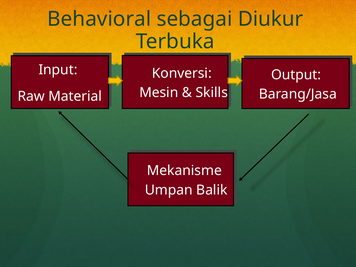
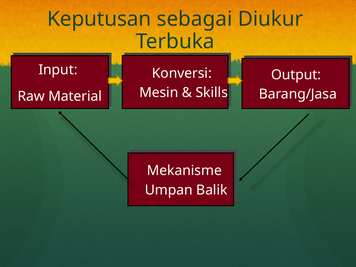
Behavioral: Behavioral -> Keputusan (99, 19)
